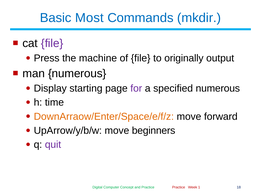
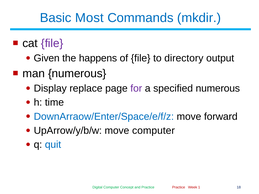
Press: Press -> Given (47, 58)
machine: machine -> happens (98, 58)
originally: originally -> directory (184, 58)
starting: starting -> replace (86, 88)
DownArraow/Enter/Space/e/f/z colour: orange -> blue (104, 117)
move beginners: beginners -> computer (153, 131)
quit colour: purple -> blue (53, 145)
